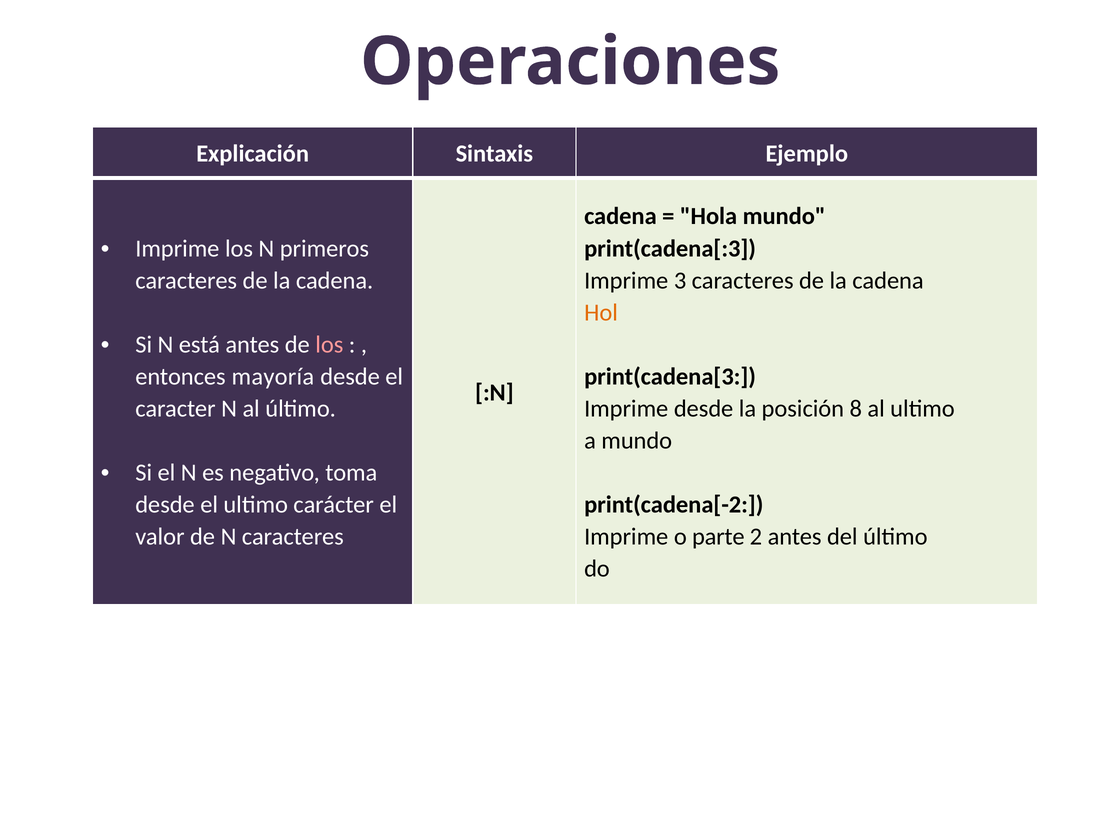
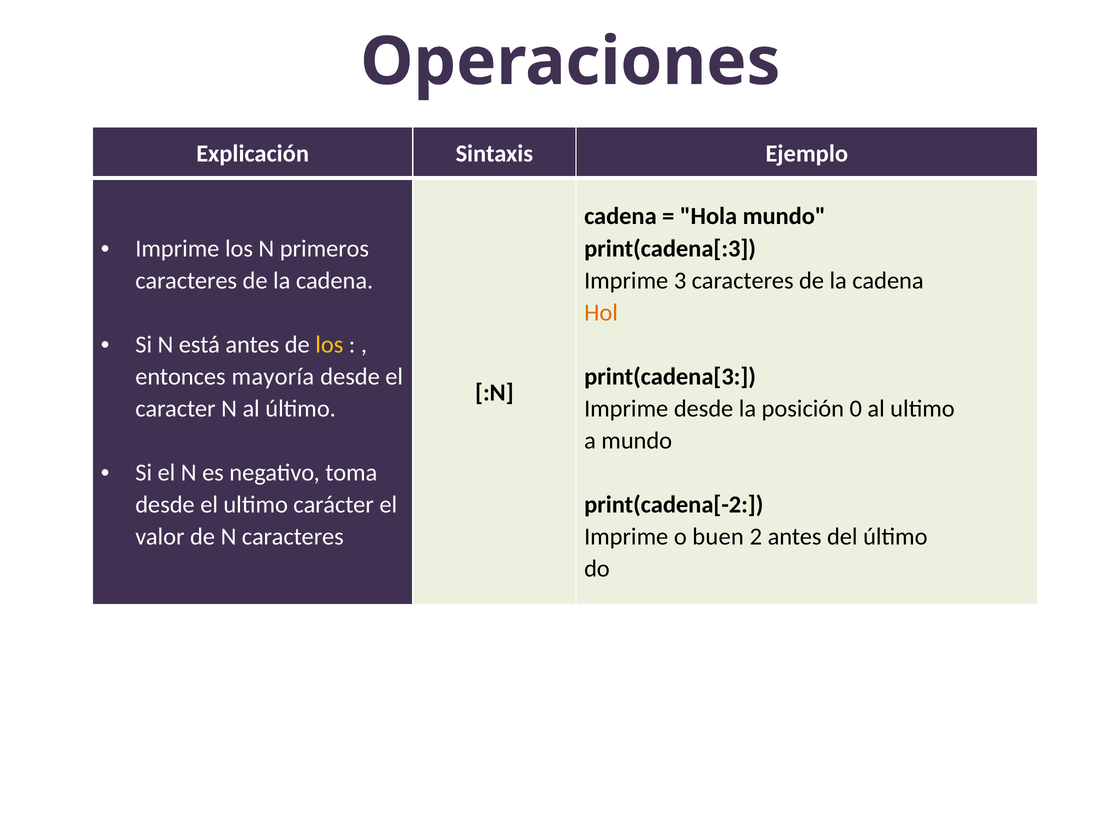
los colour: pink -> yellow (329, 345)
8: 8 -> 0 (856, 409)
parte: parte -> buen (718, 537)
